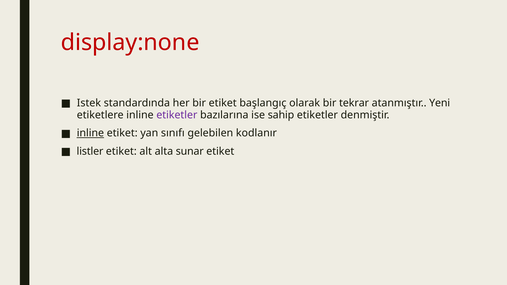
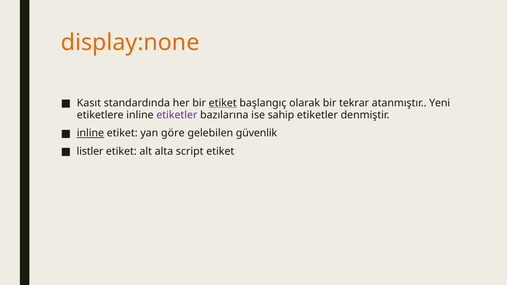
display:none colour: red -> orange (130, 43)
Istek: Istek -> Kasıt (89, 103)
etiket underline: none -> present (223, 103)
sınıfı: sınıfı -> göre (173, 133)
kodlanır: kodlanır -> güvenlik (257, 133)
sunar: sunar -> script (190, 151)
